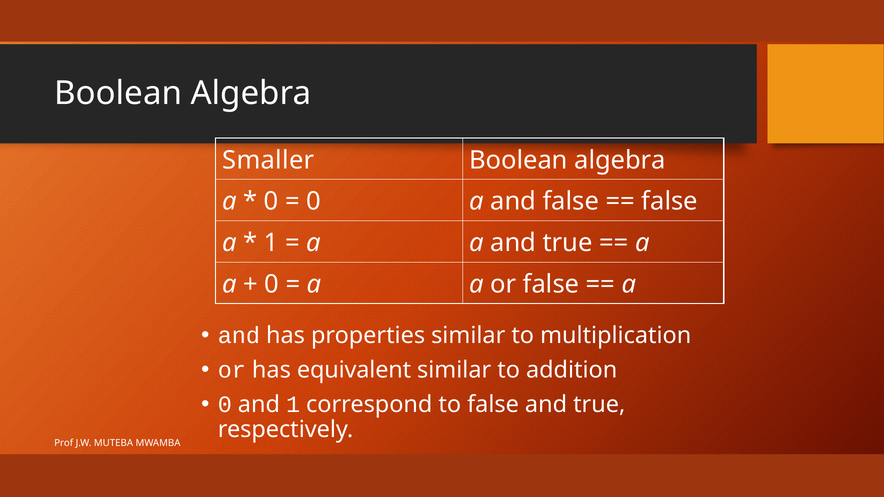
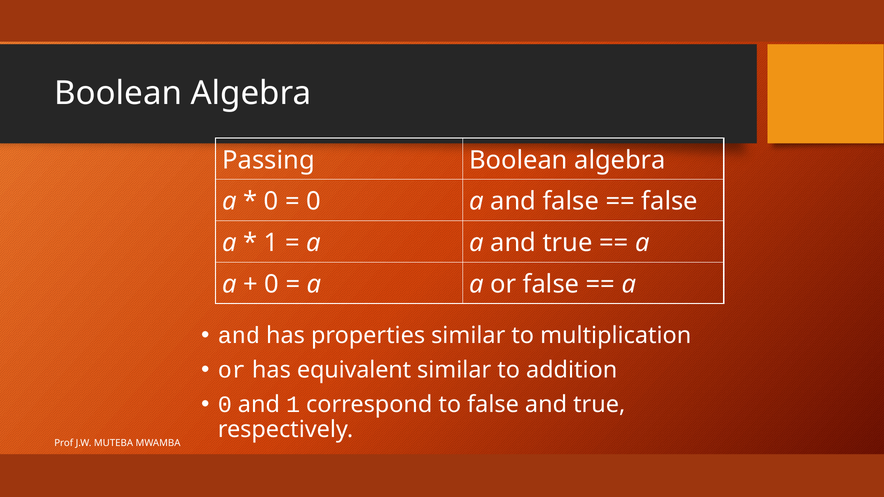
Smaller: Smaller -> Passing (269, 160)
